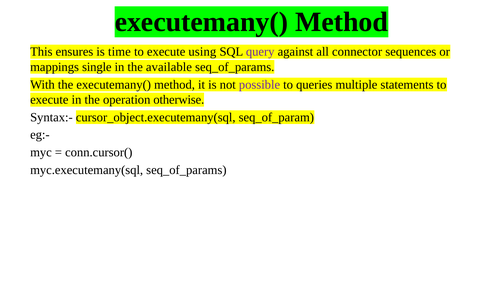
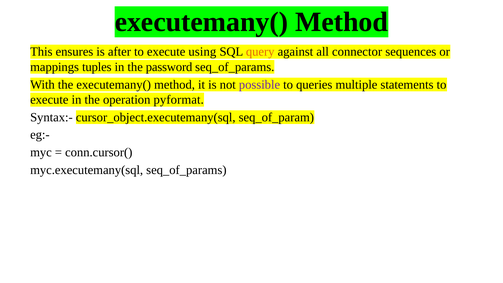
time: time -> after (119, 52)
query colour: purple -> orange (260, 52)
single: single -> tuples (97, 67)
available: available -> password (169, 67)
otherwise: otherwise -> pyformat (179, 100)
